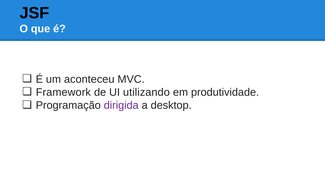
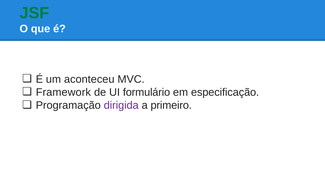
JSF colour: black -> green (34, 13)
utilizando: utilizando -> formulário (147, 92)
produtividade: produtividade -> especificação (225, 92)
desktop: desktop -> primeiro (171, 105)
